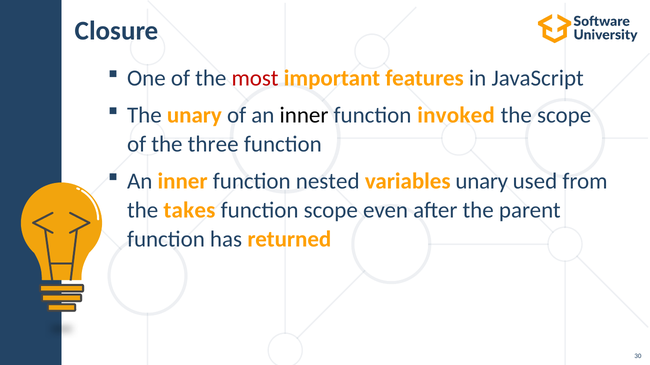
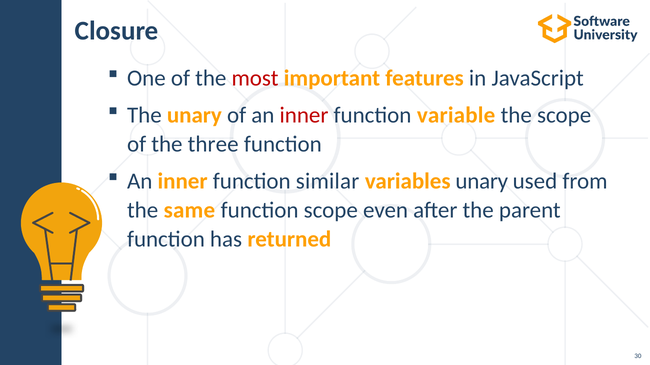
inner colour: black -> red (304, 116)
invoked: invoked -> variable (456, 116)
nested: nested -> similar (328, 182)
takes: takes -> same (189, 211)
